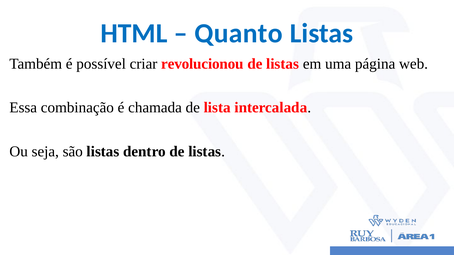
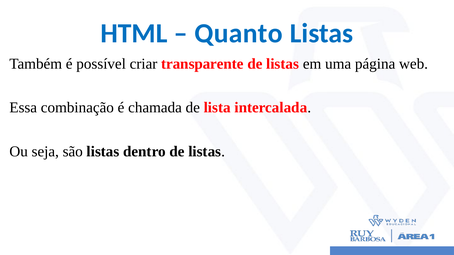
revolucionou: revolucionou -> transparente (202, 64)
